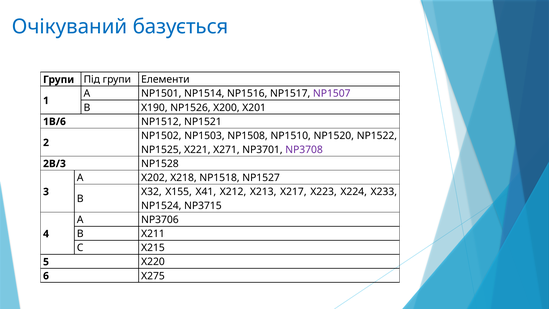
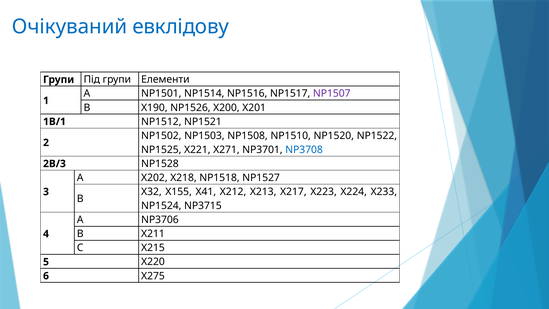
базується: базується -> евклідову (181, 27)
1B/6: 1B/6 -> 1B/1 (54, 122)
NP3708 colour: purple -> blue (304, 150)
